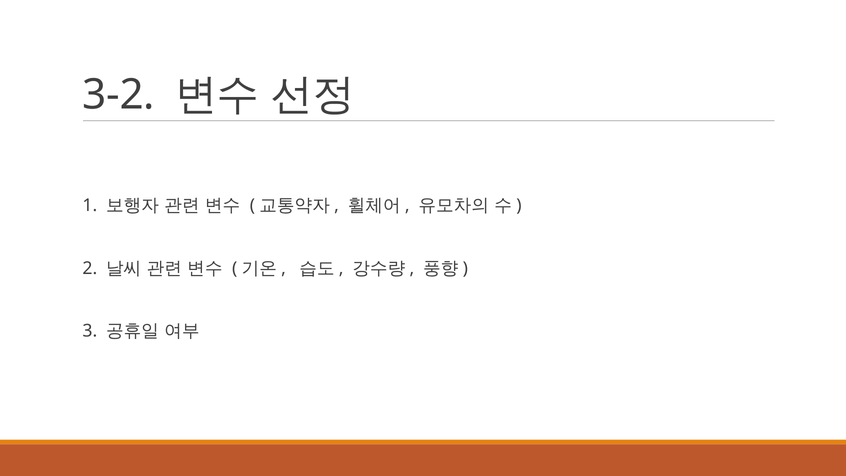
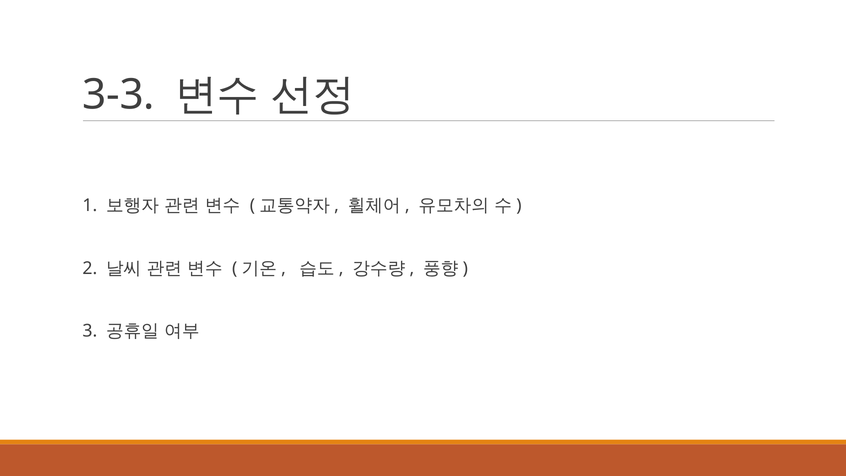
3-2: 3-2 -> 3-3 (119, 95)
